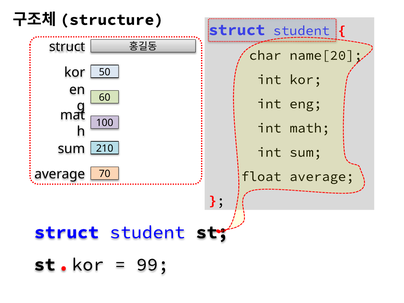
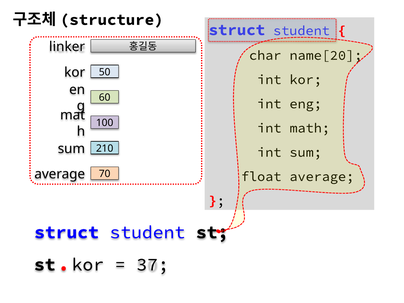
struct: struct -> linker (67, 47)
99: 99 -> 37 (153, 264)
